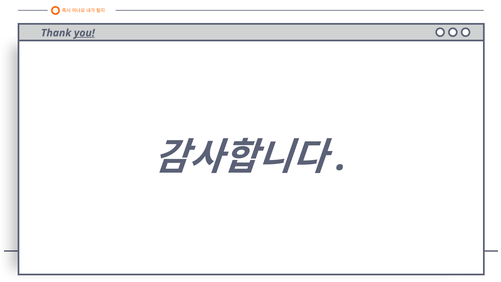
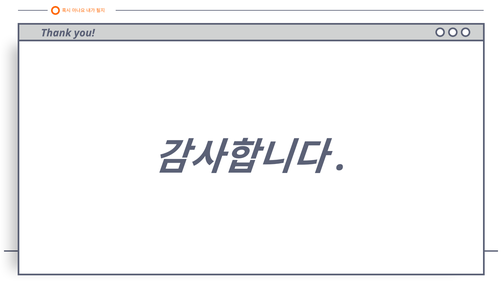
you underline: present -> none (84, 33)
